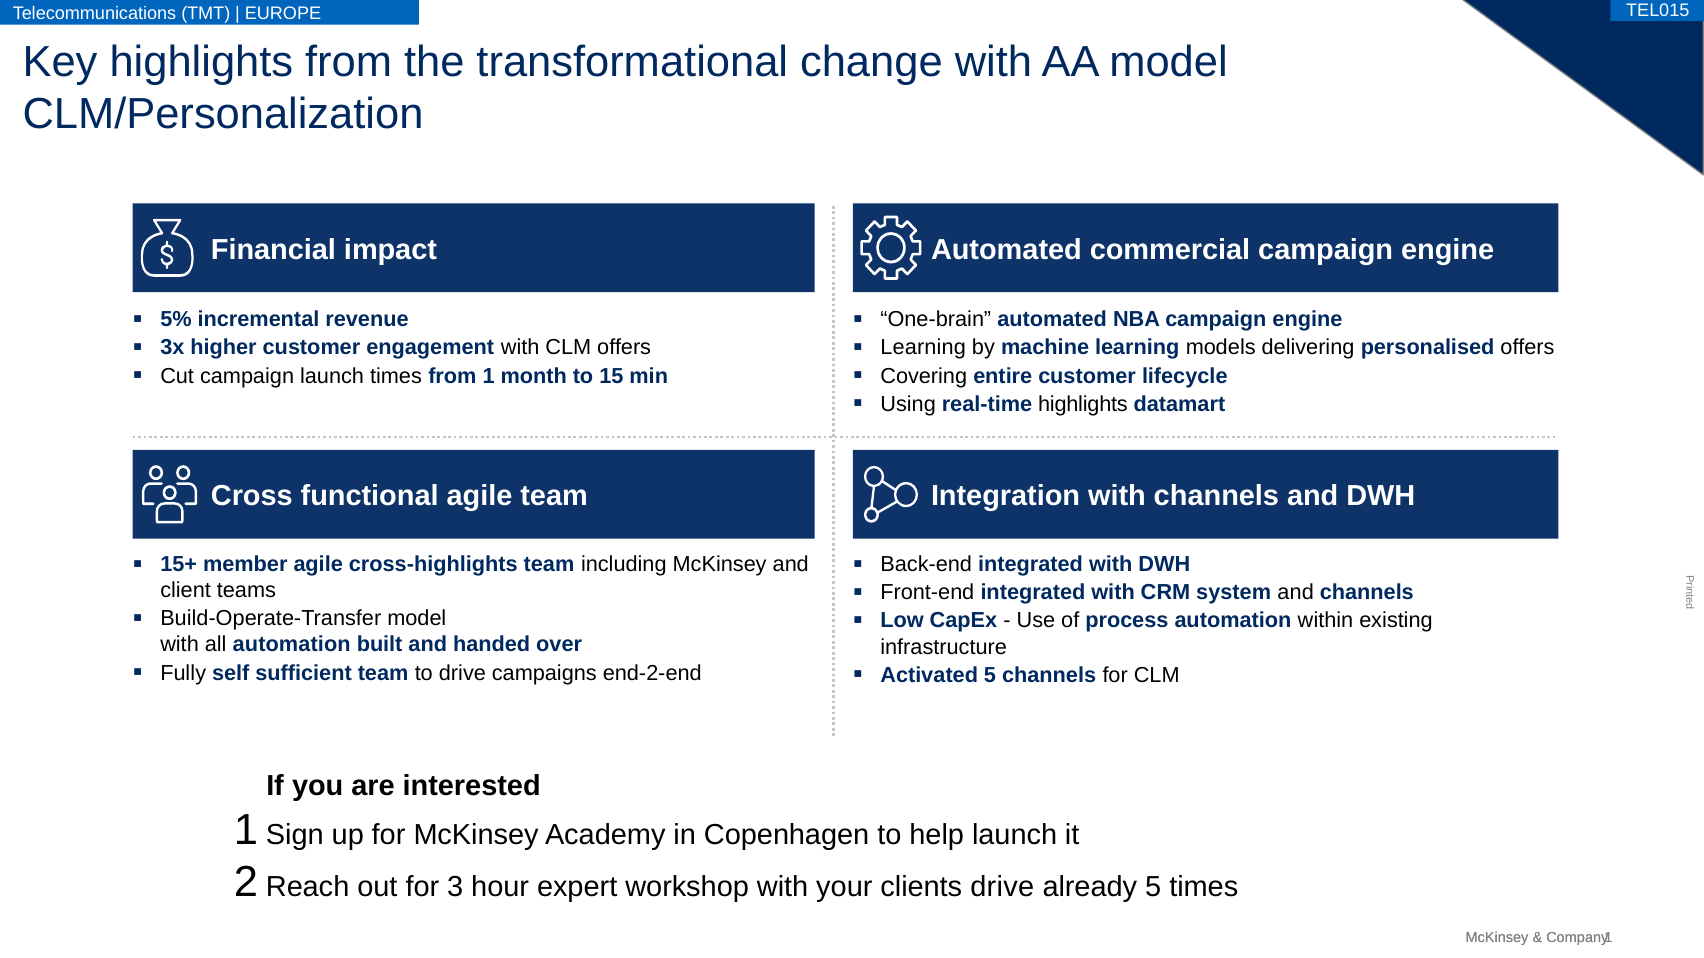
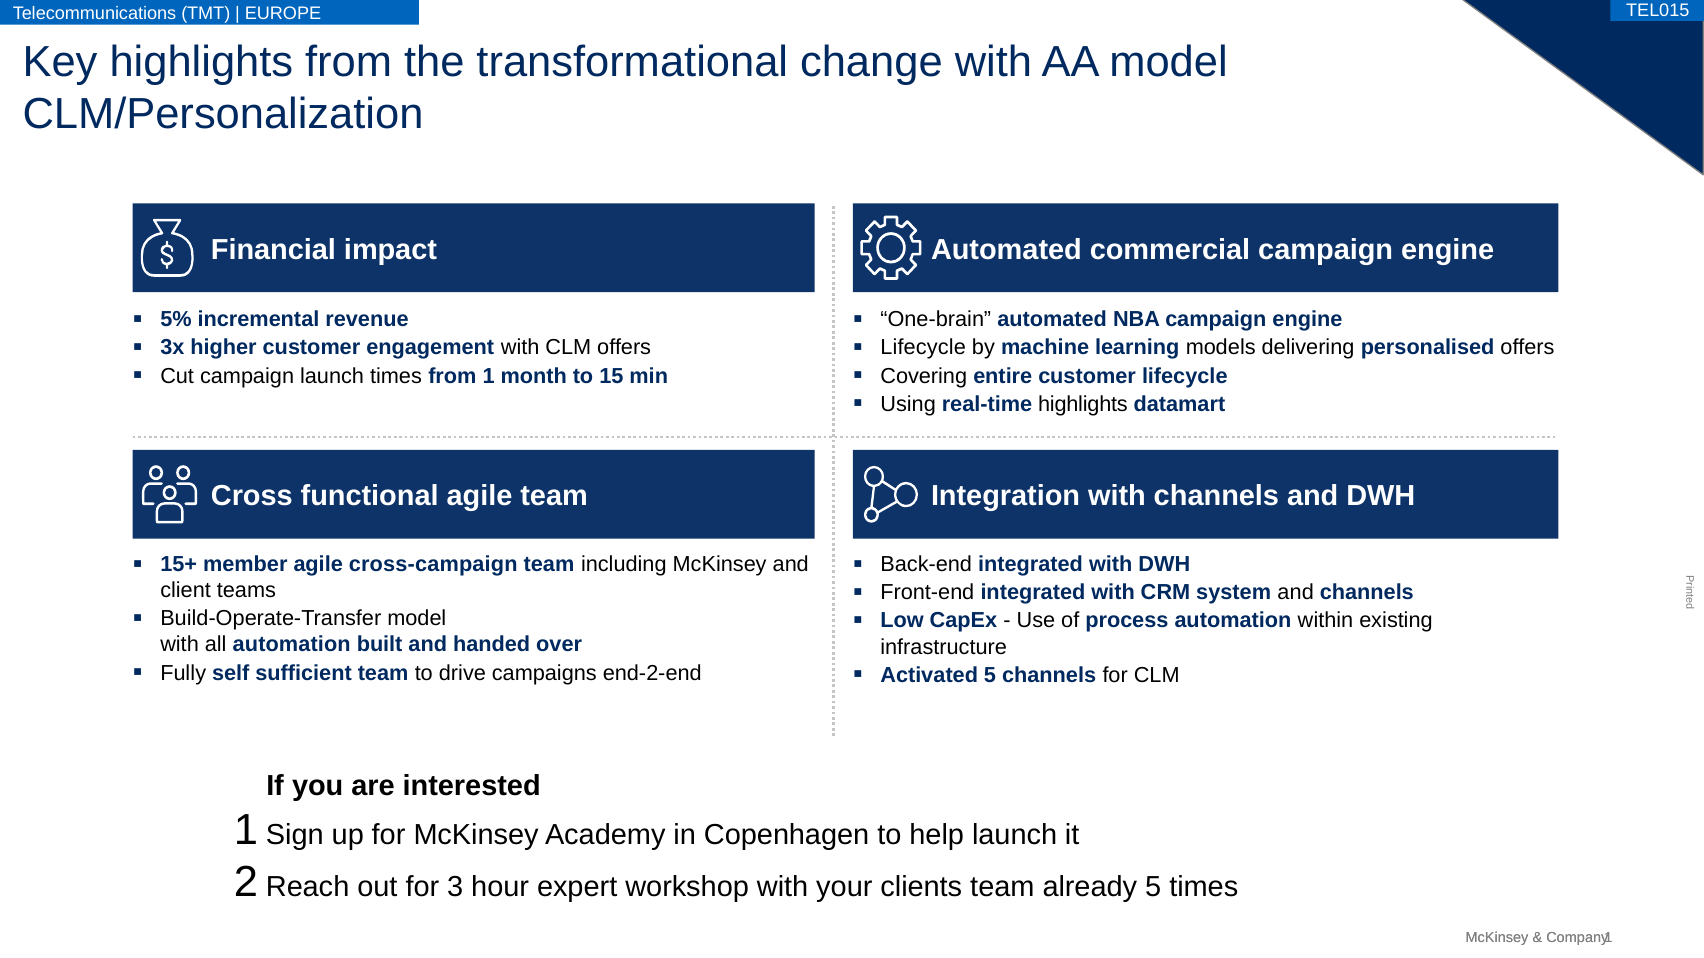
Learning: Learning -> Lifecycle (923, 348)
cross-highlights: cross-highlights -> cross-campaign (433, 565)
clients drive: drive -> team (1002, 888)
